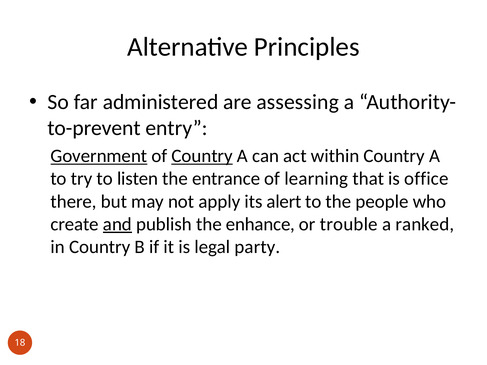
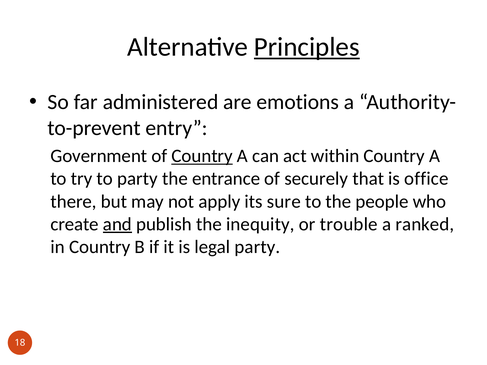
Principles underline: none -> present (307, 47)
assessing: assessing -> emotions (298, 102)
Government underline: present -> none (99, 156)
to listen: listen -> party (137, 179)
learning: learning -> securely (316, 179)
alert: alert -> sure (284, 202)
enhance: enhance -> inequity (260, 224)
